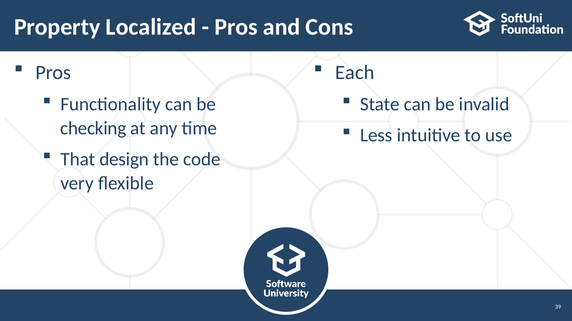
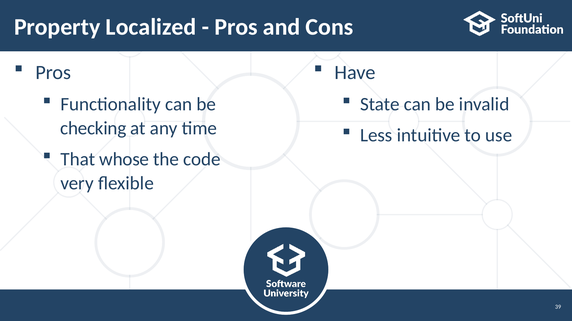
Each: Each -> Have (355, 73)
design: design -> whose (124, 160)
